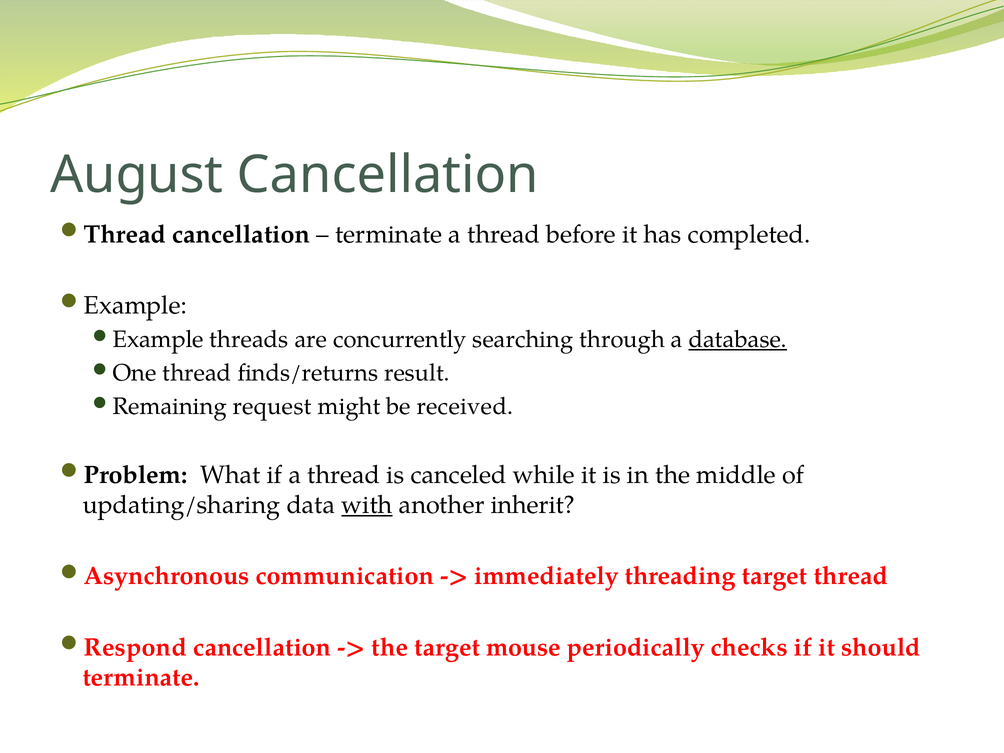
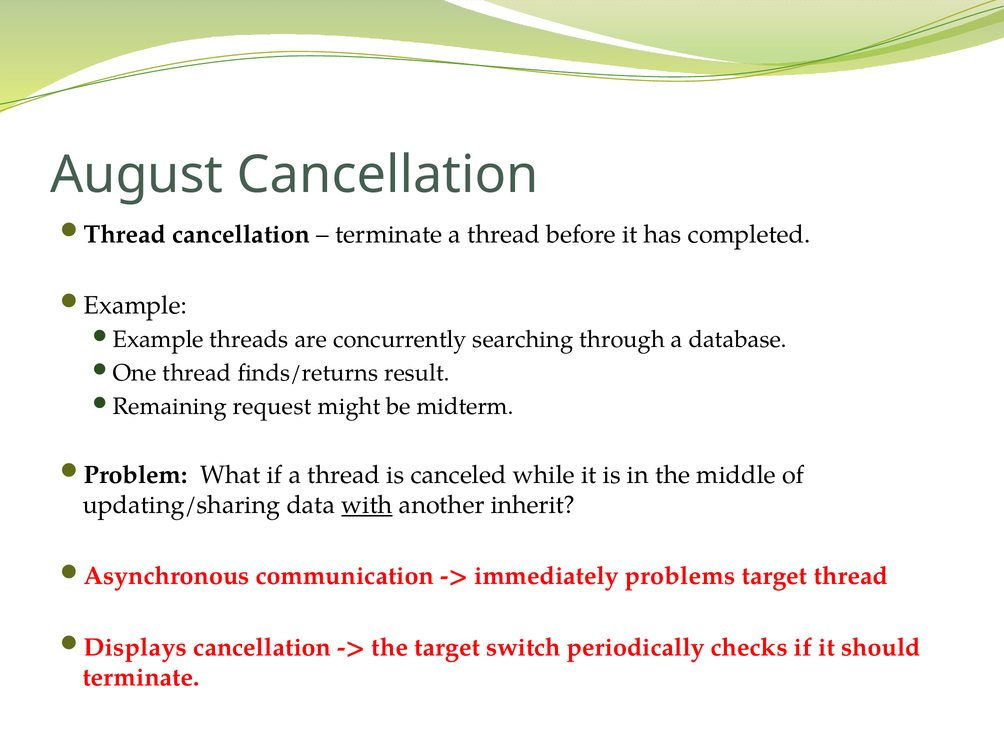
database underline: present -> none (738, 340)
received: received -> midterm (465, 407)
threading: threading -> problems (680, 576)
Respond: Respond -> Displays (135, 647)
mouse: mouse -> switch (523, 647)
